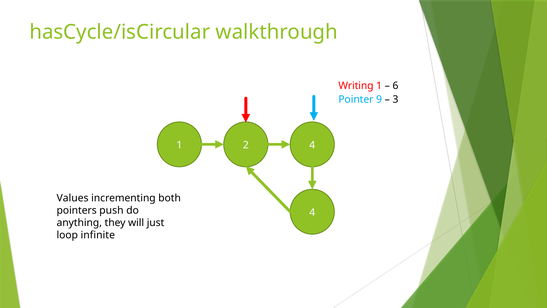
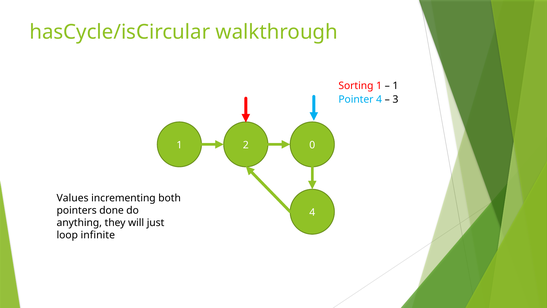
Writing: Writing -> Sorting (356, 86)
6: 6 -> 1 (395, 86)
Pointer 9: 9 -> 4 (379, 99)
2 4: 4 -> 0 (312, 145)
push: push -> done (112, 210)
